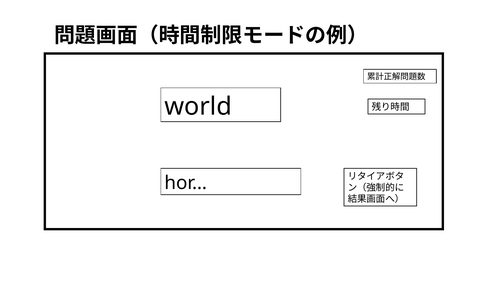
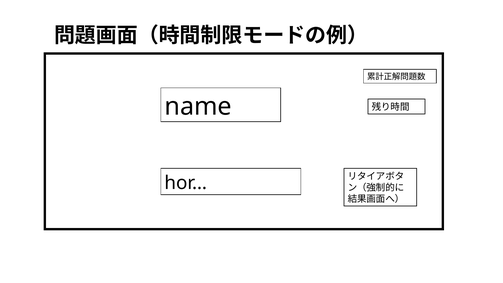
world: world -> name (198, 106)
